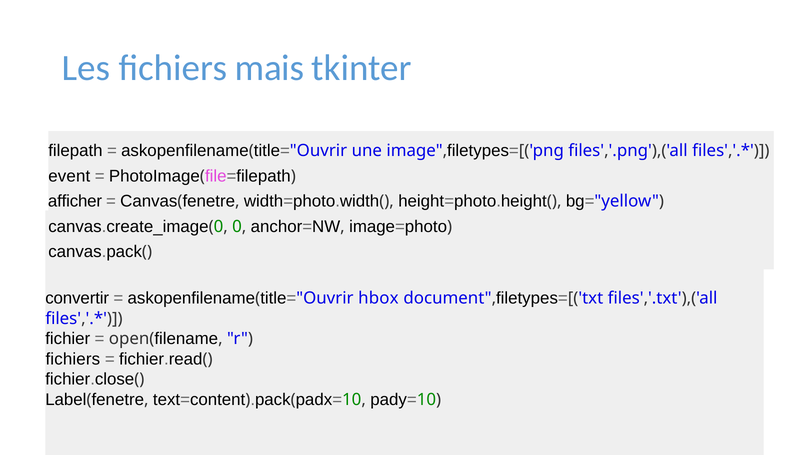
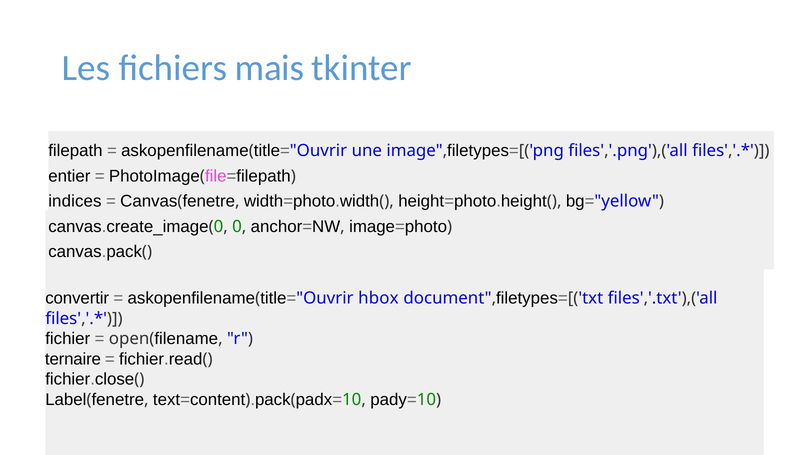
event: event -> entier (69, 176)
afficher: afficher -> indices (75, 201)
fichiers: fichiers -> ternaire (73, 359)
